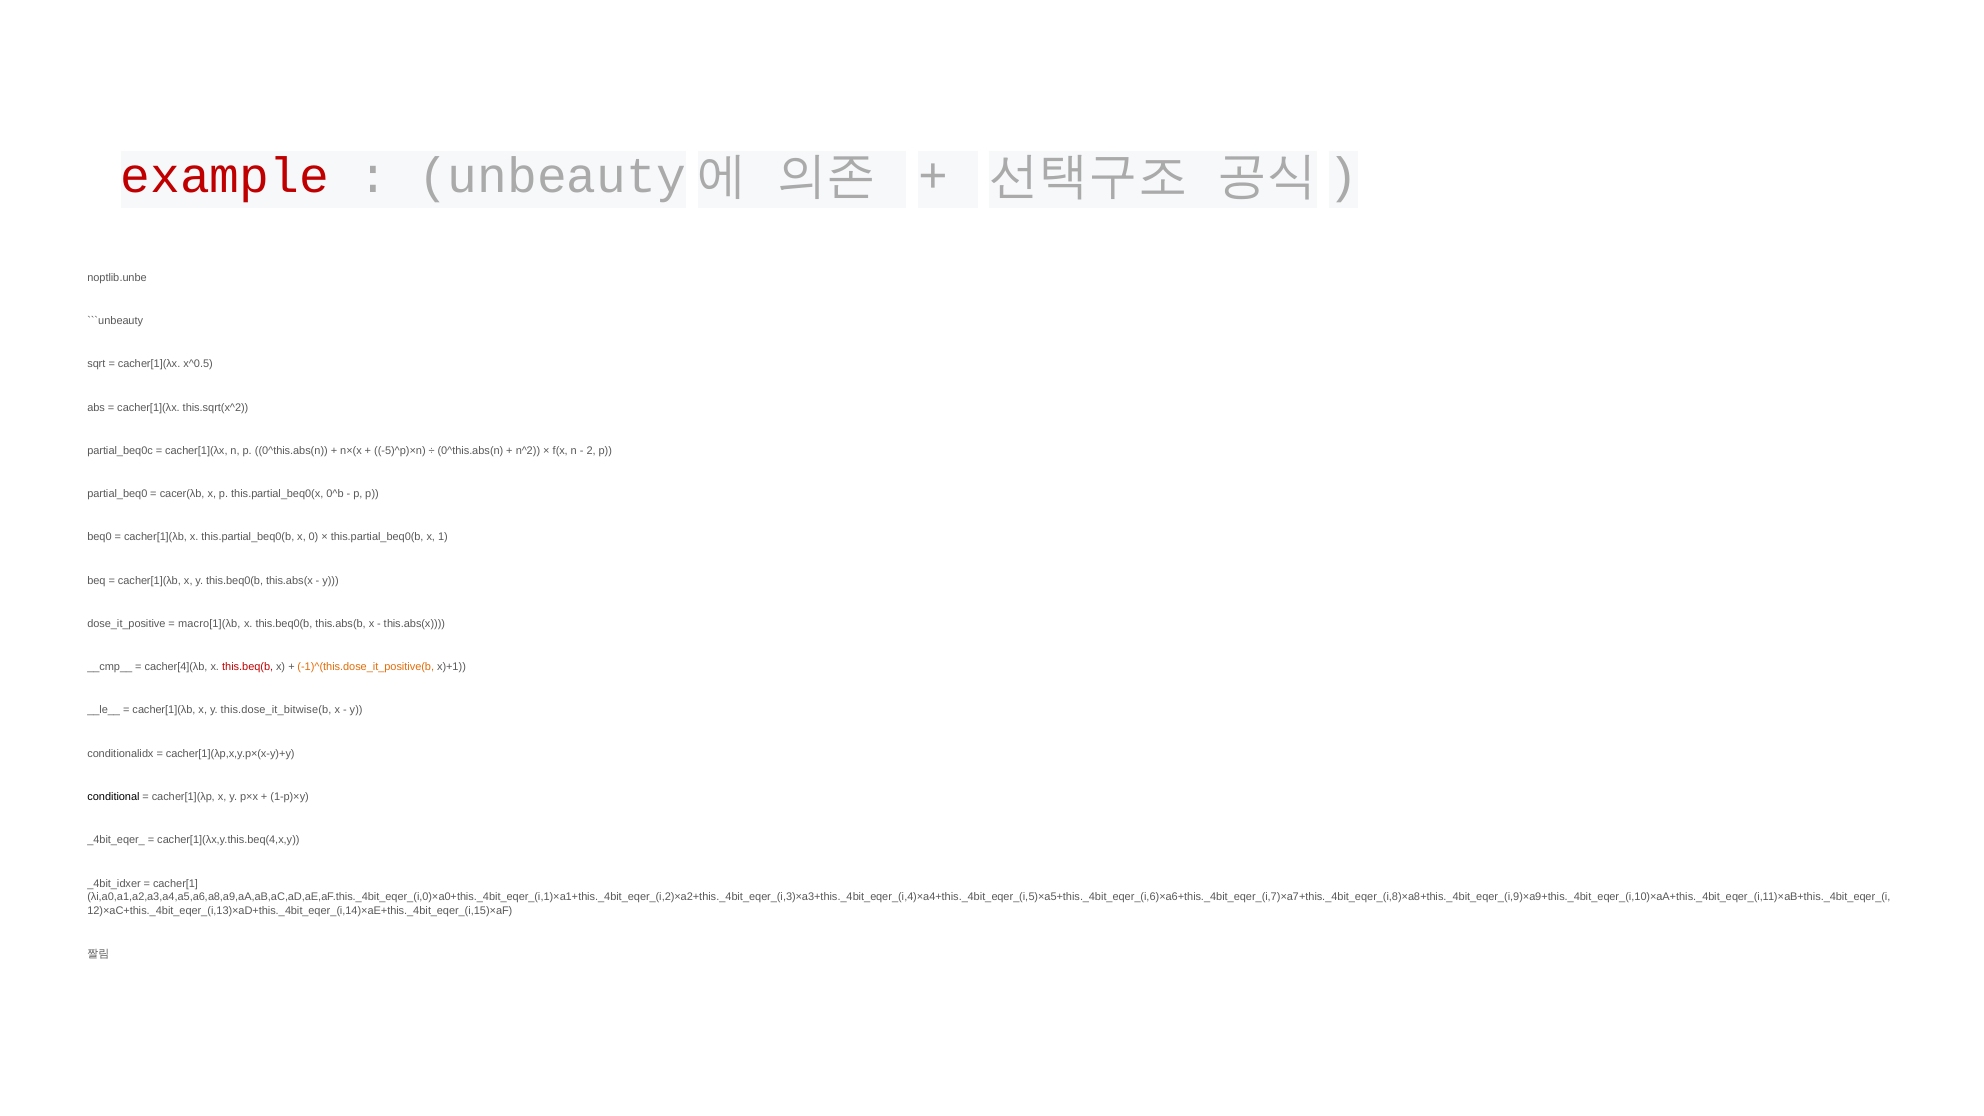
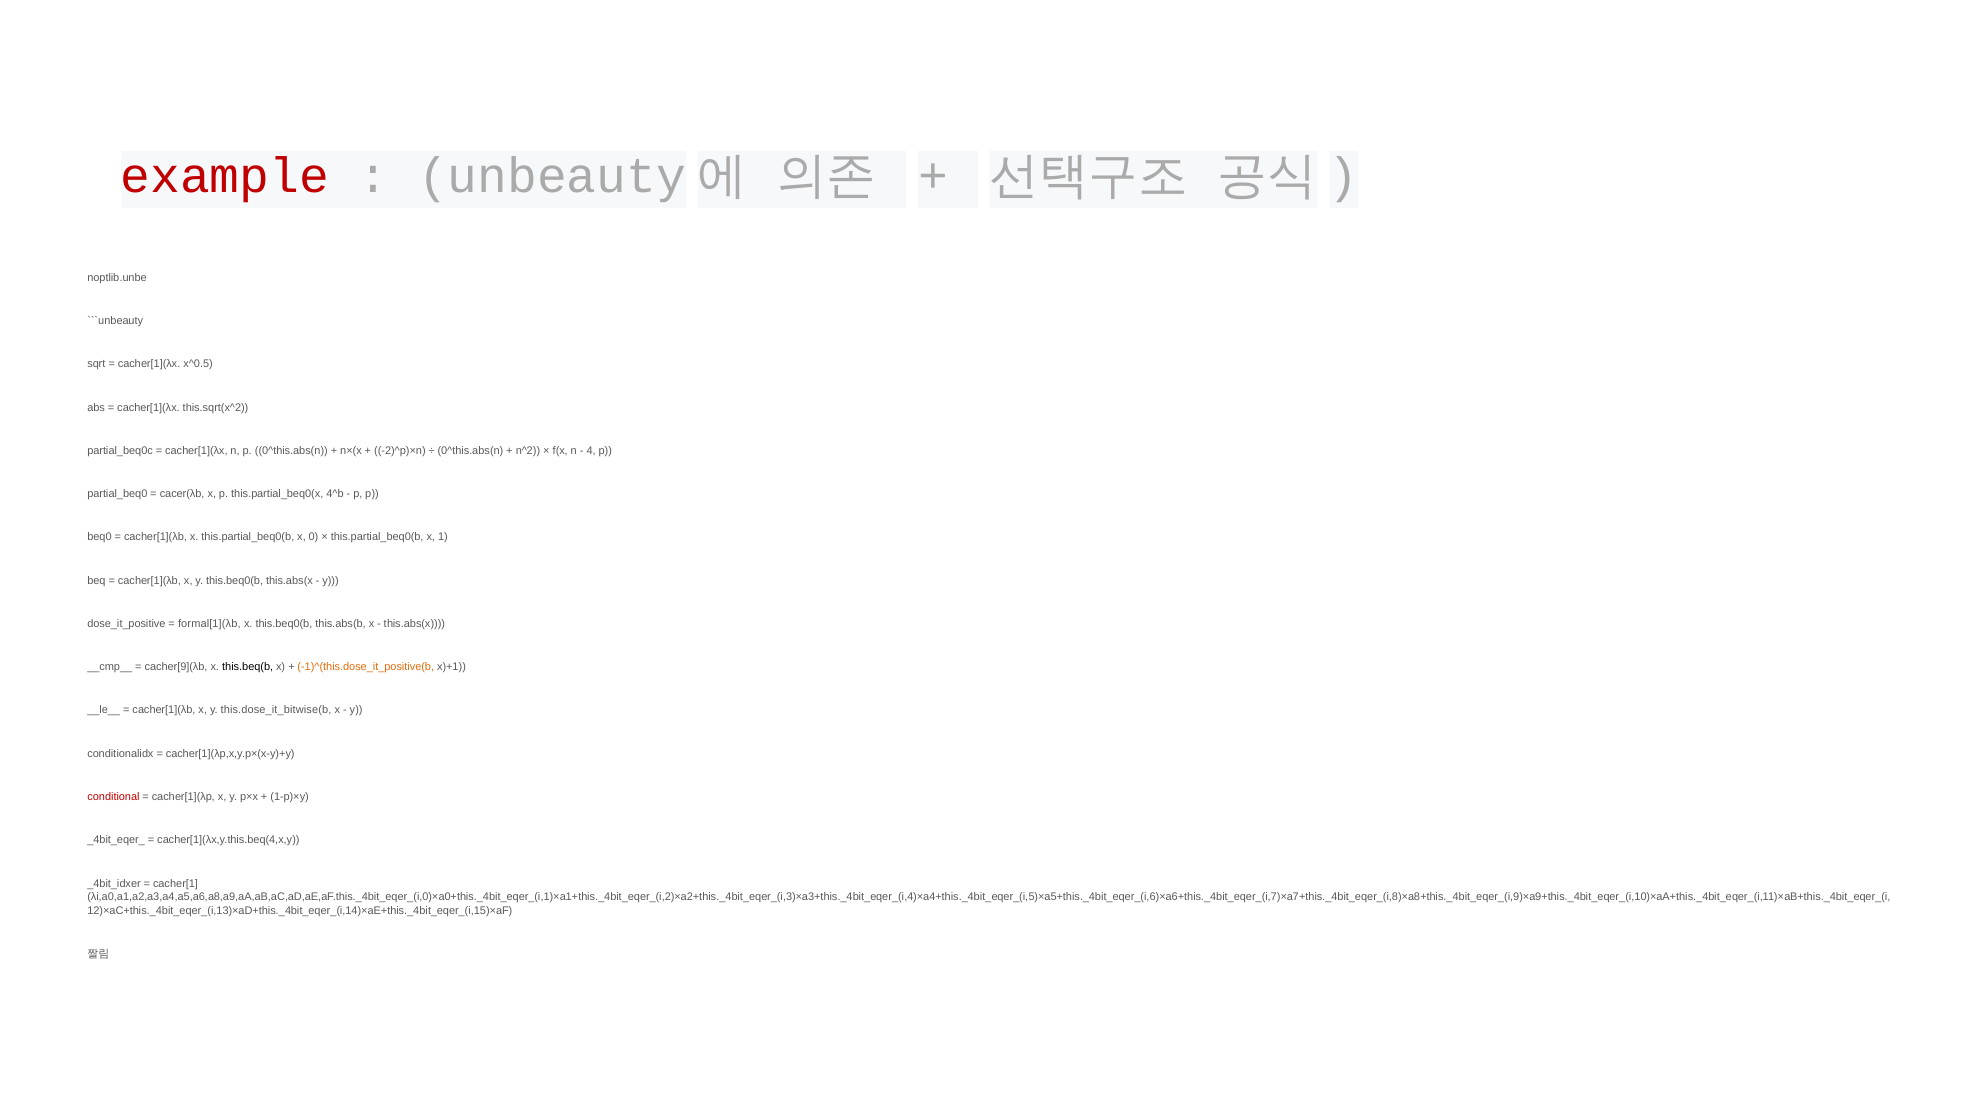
-5)^p)×n: -5)^p)×n -> -2)^p)×n (400, 451)
2: 2 -> 4 (591, 451)
0^b: 0^b -> 4^b (335, 494)
macro[1](λb: macro[1](λb -> formal[1](λb (209, 624)
cacher[4](λb: cacher[4](λb -> cacher[9](λb (176, 667)
this.beq(b colour: red -> black (248, 667)
conditional colour: black -> red (114, 797)
